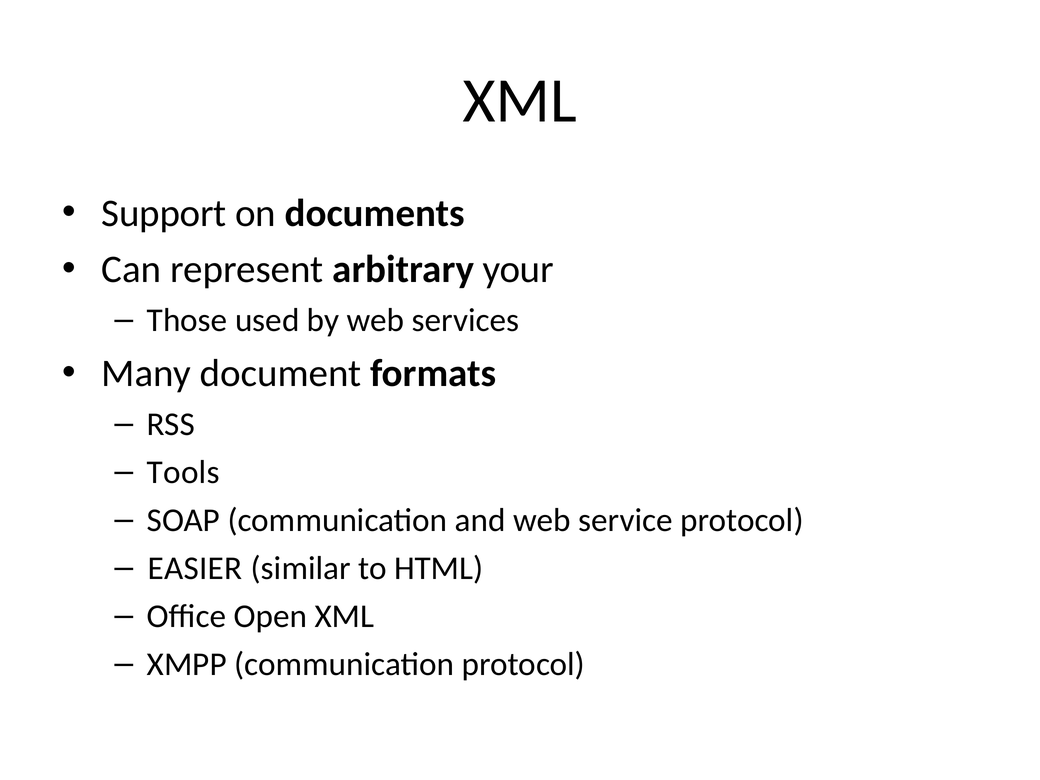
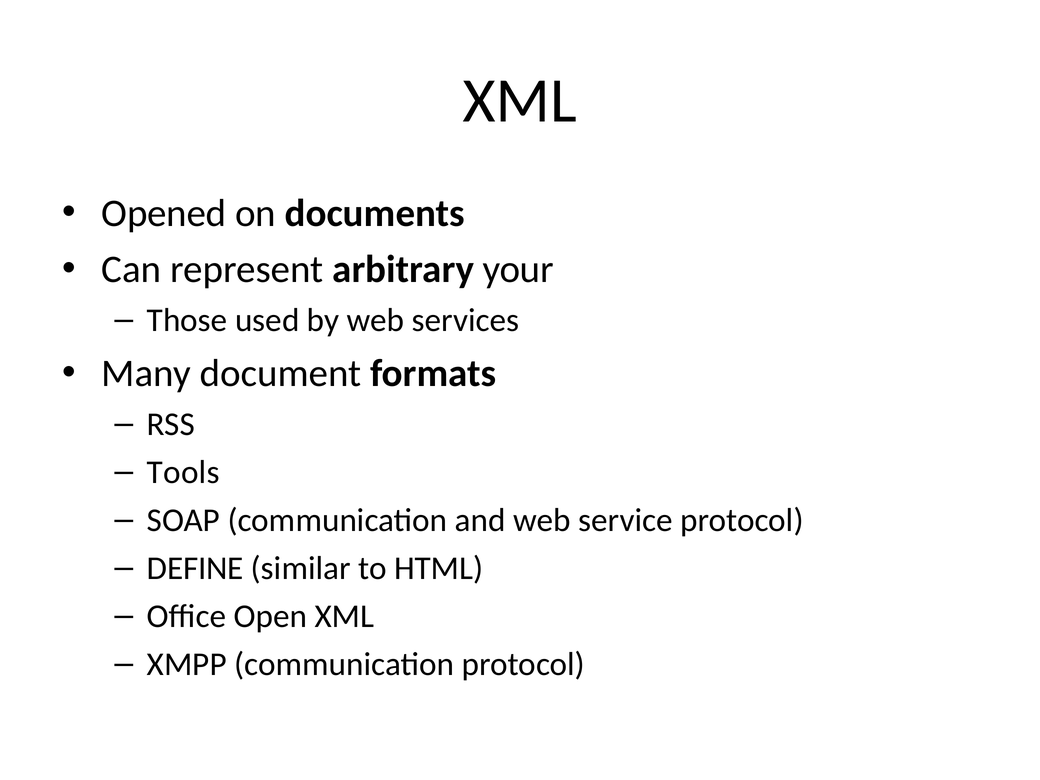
Support: Support -> Opened (164, 213)
EASIER: EASIER -> DEFINE (195, 568)
